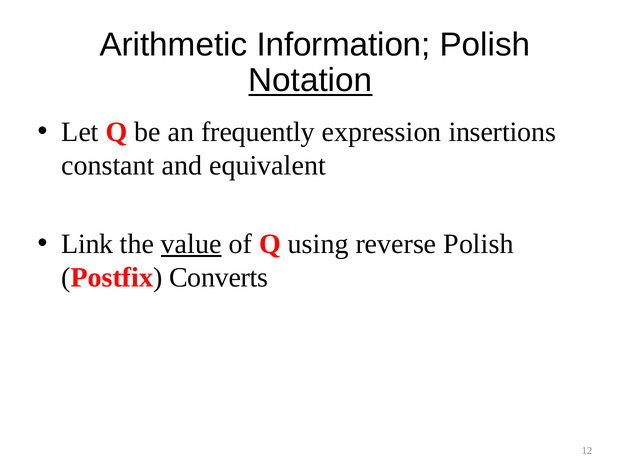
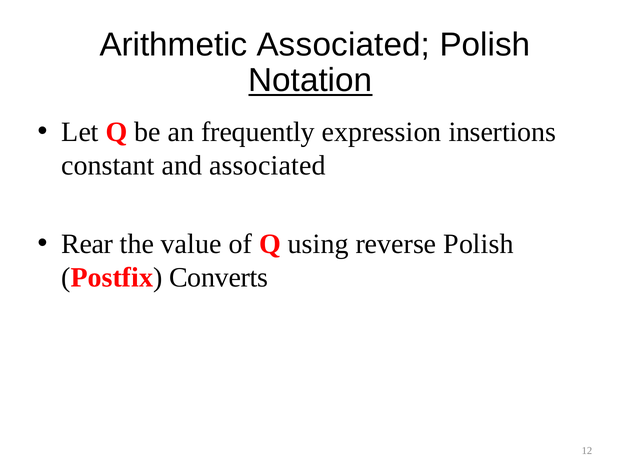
Arithmetic Information: Information -> Associated (343, 45)
and equivalent: equivalent -> associated (267, 166)
Link: Link -> Rear (87, 244)
value underline: present -> none (191, 244)
